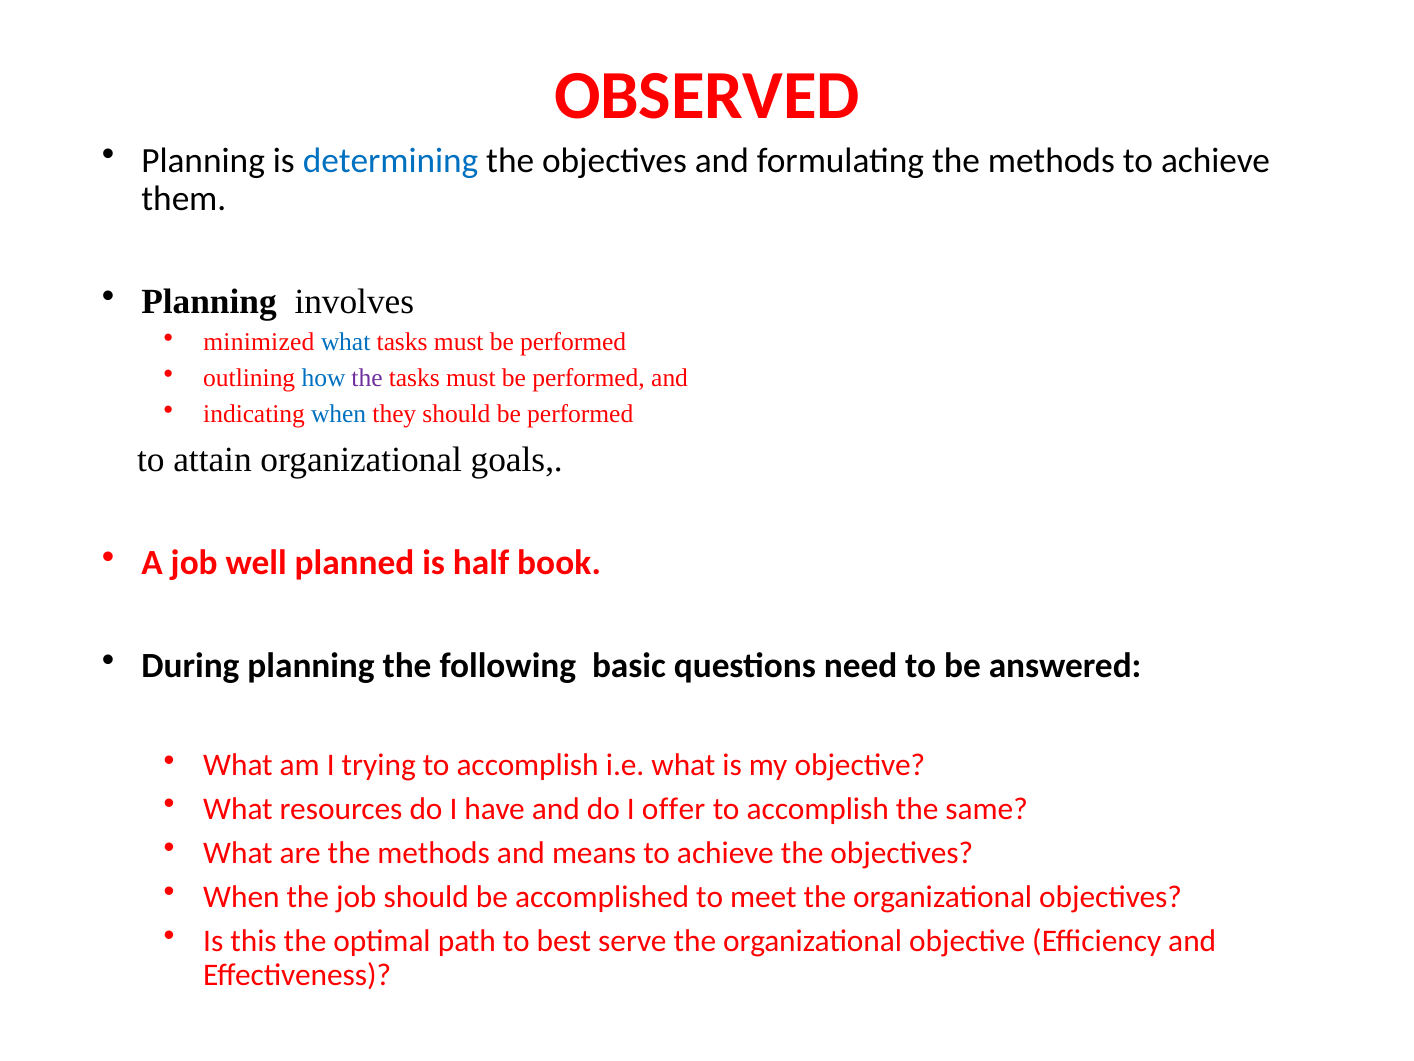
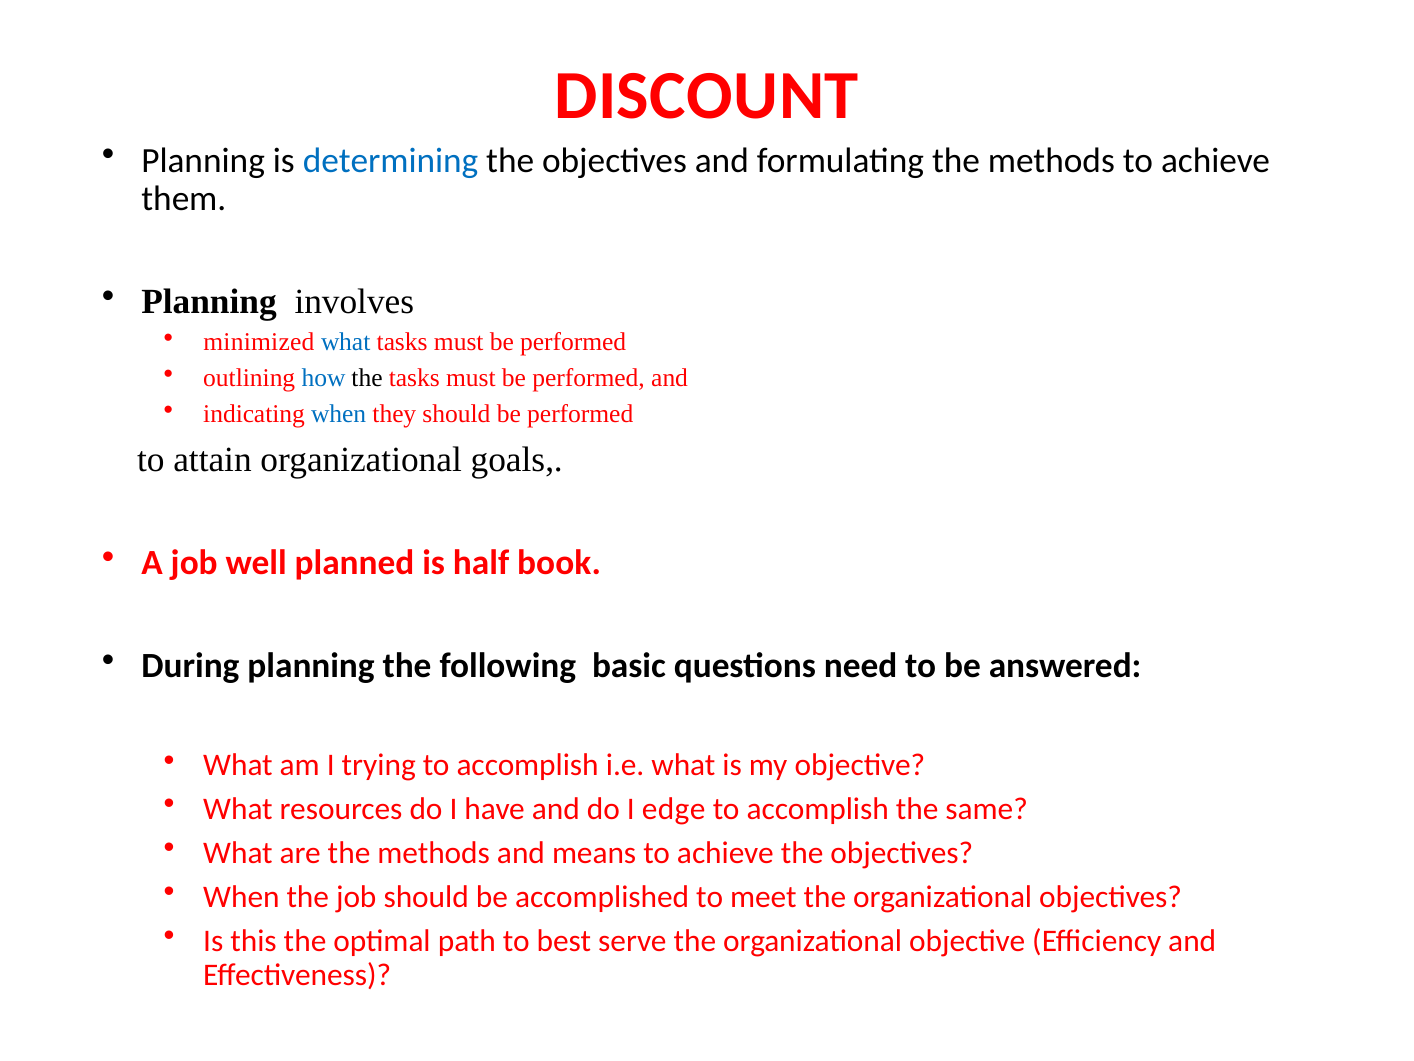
OBSERVED: OBSERVED -> DISCOUNT (707, 96)
the colour: purple -> black (367, 378)
offer: offer -> edge (674, 809)
